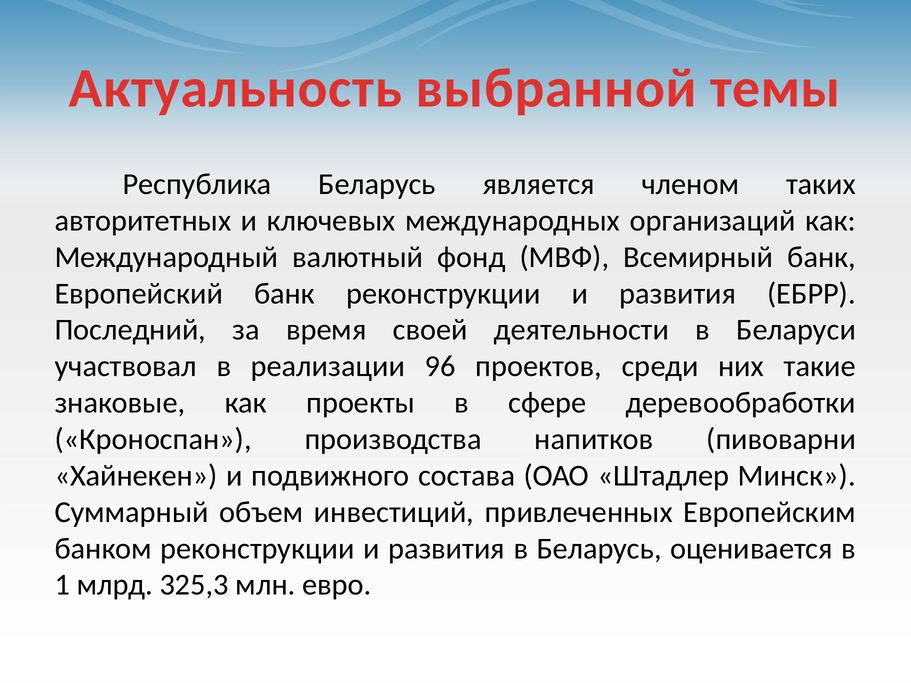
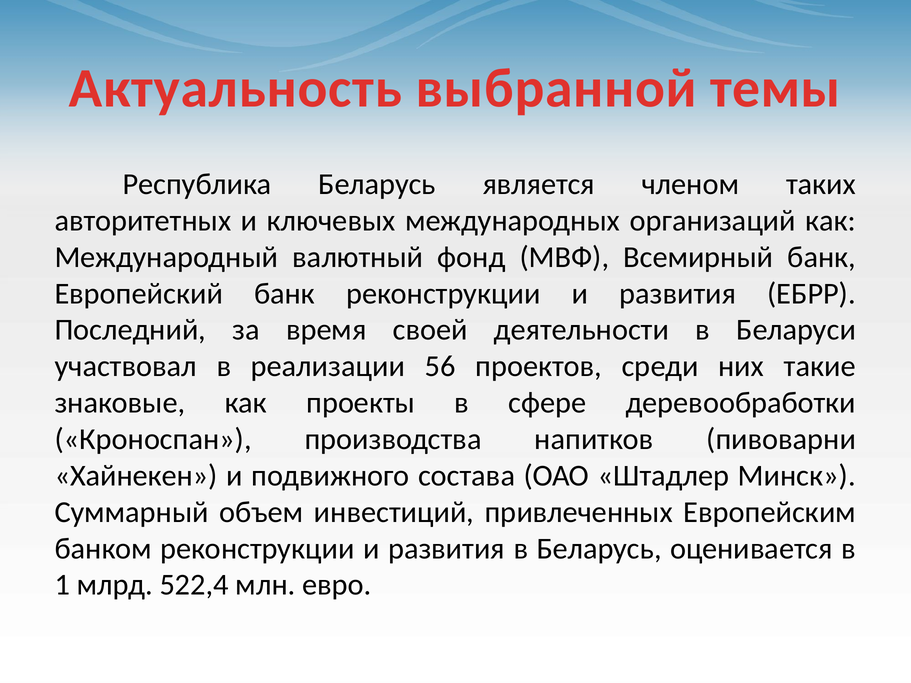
96: 96 -> 56 (440, 367)
325,3: 325,3 -> 522,4 (194, 585)
